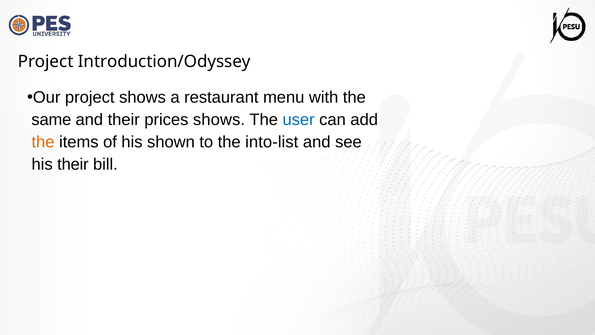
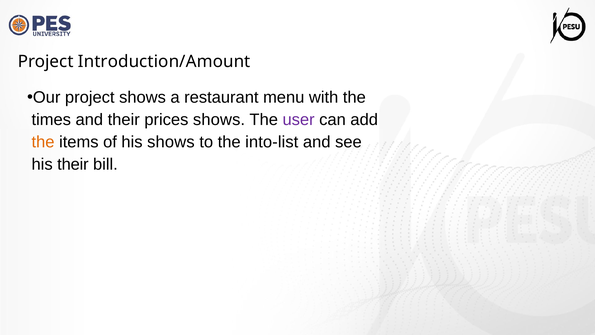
Introduction/Odyssey: Introduction/Odyssey -> Introduction/Amount (164, 61)
same: same -> times (51, 120)
user colour: blue -> purple (299, 120)
his shown: shown -> shows (171, 142)
